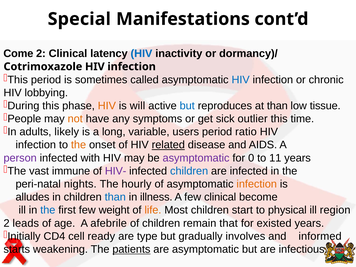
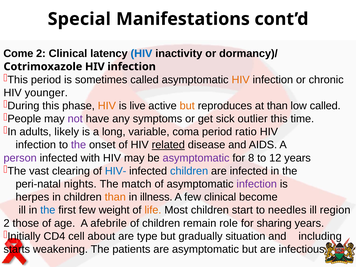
HIV colour: blue -> orange (241, 80)
lobbying: lobbying -> younger (46, 93)
will: will -> live (138, 106)
but colour: blue -> orange (187, 106)
low tissue: tissue -> called (325, 106)
not colour: orange -> purple (75, 119)
users: users -> coma (186, 132)
the colour: orange -> purple (79, 145)
0: 0 -> 8 (251, 158)
11: 11 -> 12 (275, 158)
immune: immune -> clearing (71, 171)
HIV- colour: purple -> blue (116, 171)
hourly: hourly -> match (136, 184)
infection colour: orange -> purple (257, 184)
alludes: alludes -> herpes (32, 197)
than colour: blue -> orange (115, 197)
physical: physical -> needles (287, 210)
leads: leads -> those (26, 223)
that: that -> role (229, 223)
existed: existed -> sharing (274, 223)
ready: ready -> about (101, 236)
involves: involves -> situation (245, 236)
informed: informed -> including (320, 236)
patients underline: present -> none (131, 249)
